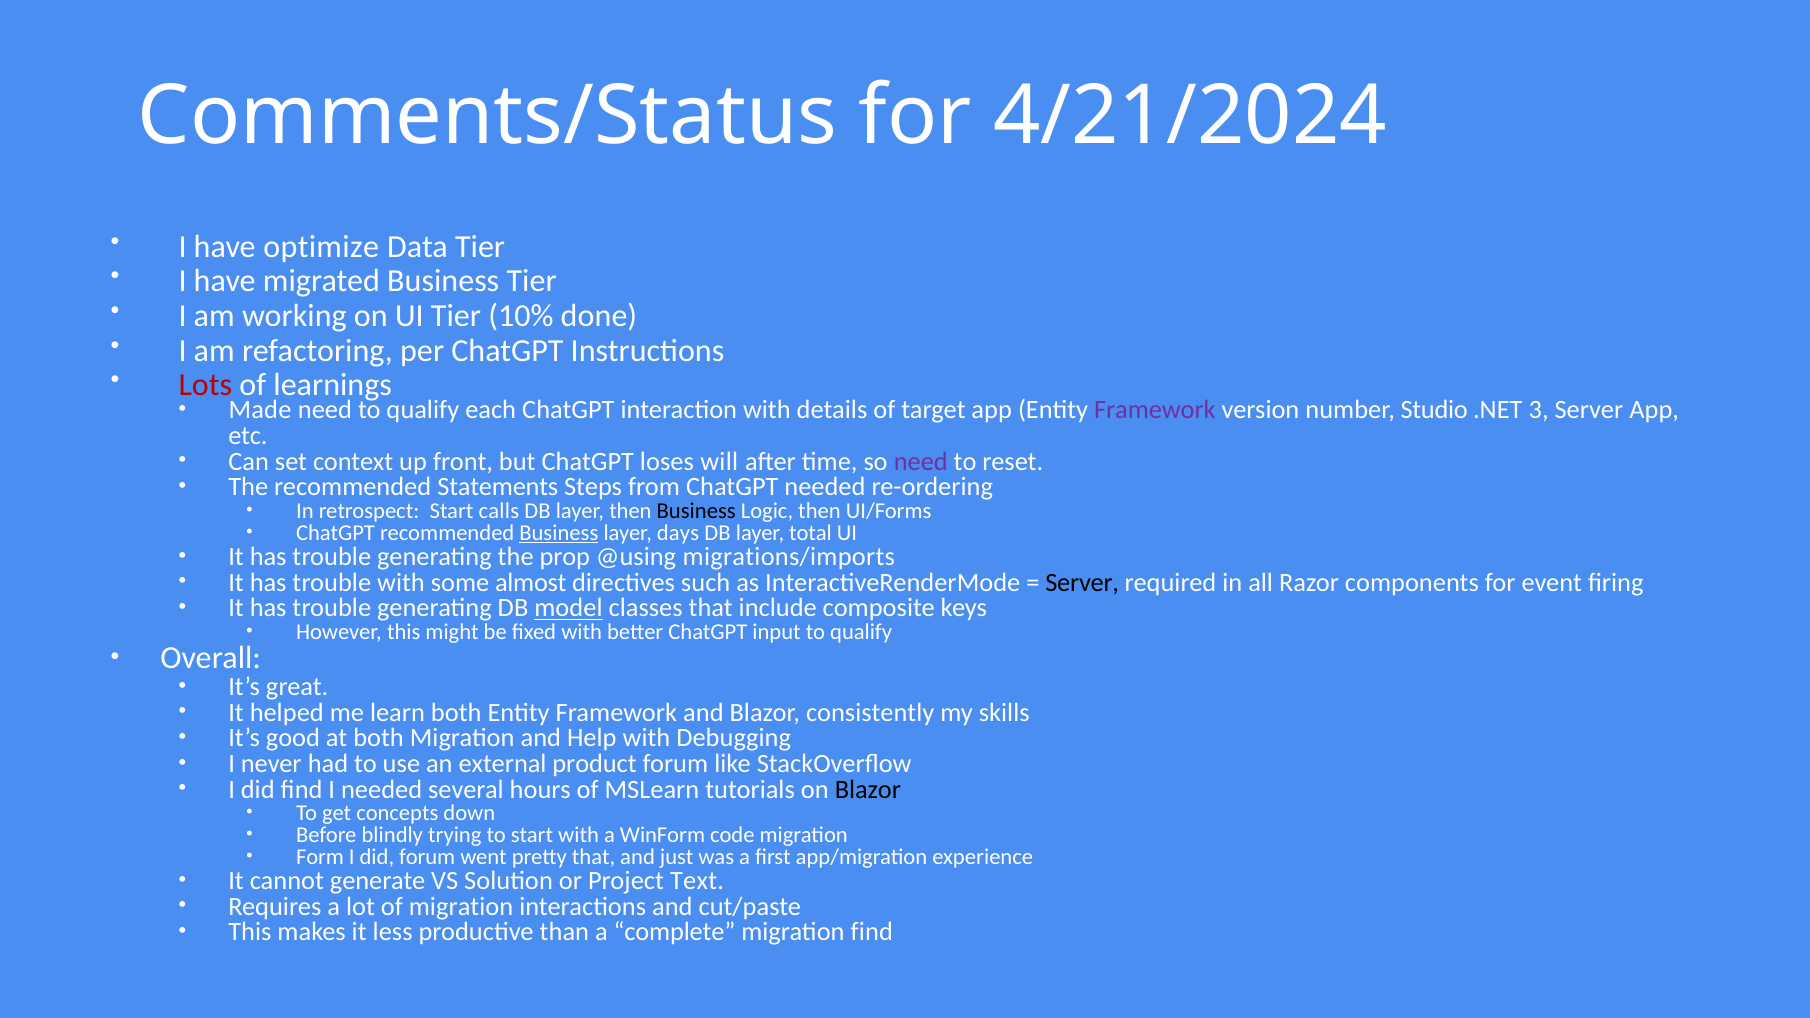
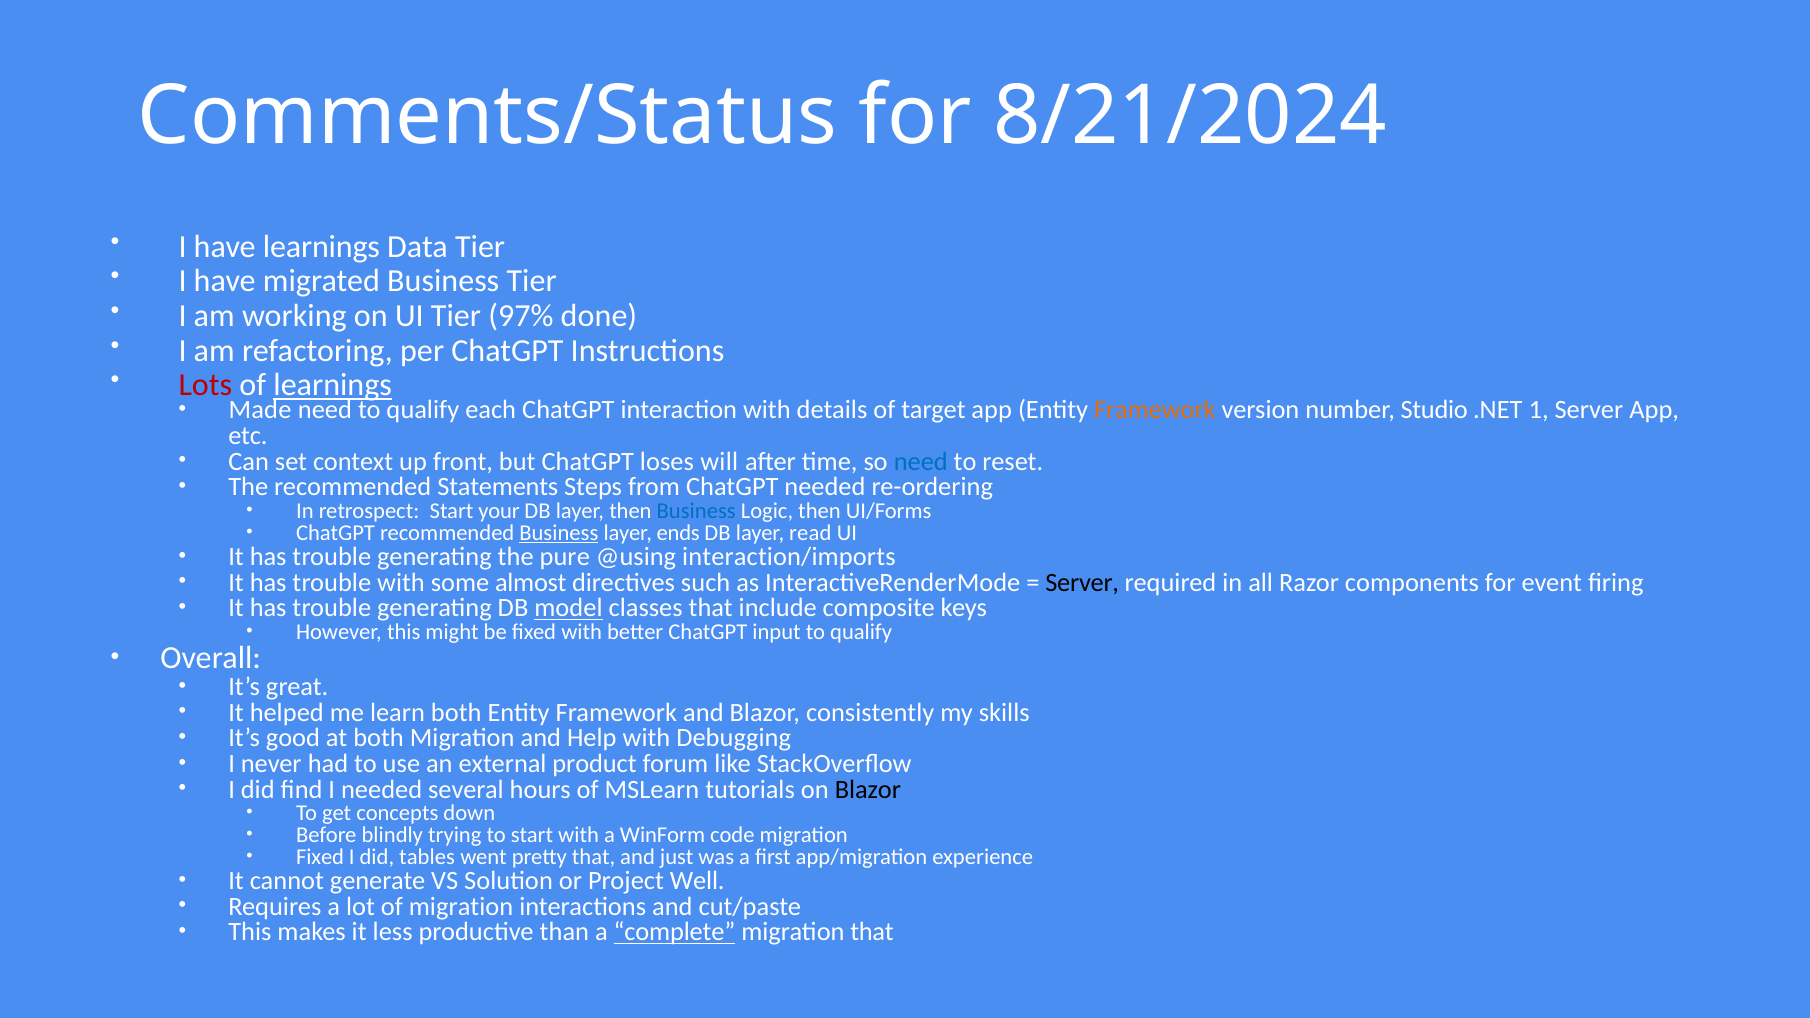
4/21/2024: 4/21/2024 -> 8/21/2024 (1190, 117)
have optimize: optimize -> learnings (321, 247)
10%: 10% -> 97% (521, 316)
learnings underline: none -> present (333, 385)
Framework colour: purple -> orange (1155, 410)
3: 3 -> 1 (1539, 410)
need colour: purple -> blue (921, 462)
calls: calls -> your (499, 511)
Business colour: black -> blue (696, 511)
days: days -> ends (678, 533)
total: total -> read (810, 533)
prop: prop -> pure (565, 557)
migrations/imports: migrations/imports -> interaction/imports (789, 557)
Form: Form -> Fixed (320, 857)
did forum: forum -> tables (427, 857)
Text: Text -> Well (697, 881)
complete underline: none -> present (674, 932)
migration find: find -> that (872, 932)
